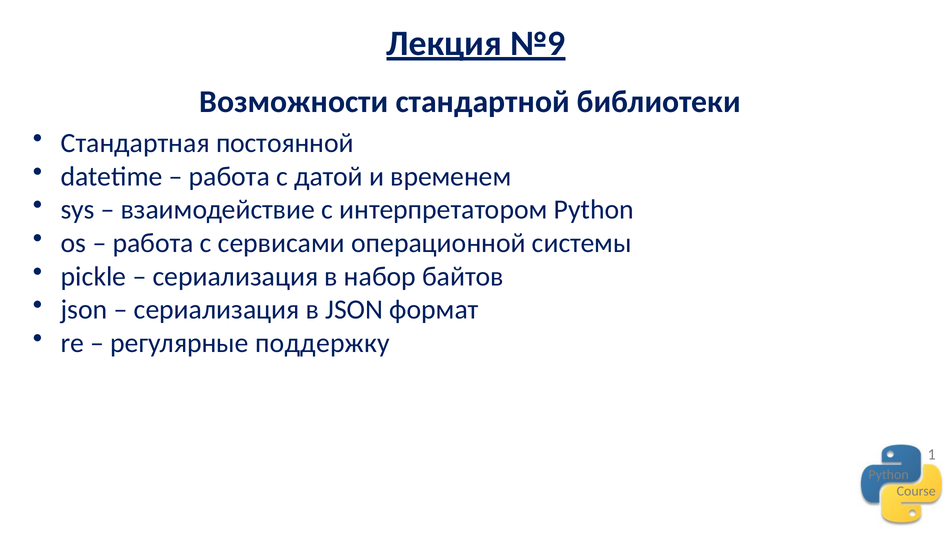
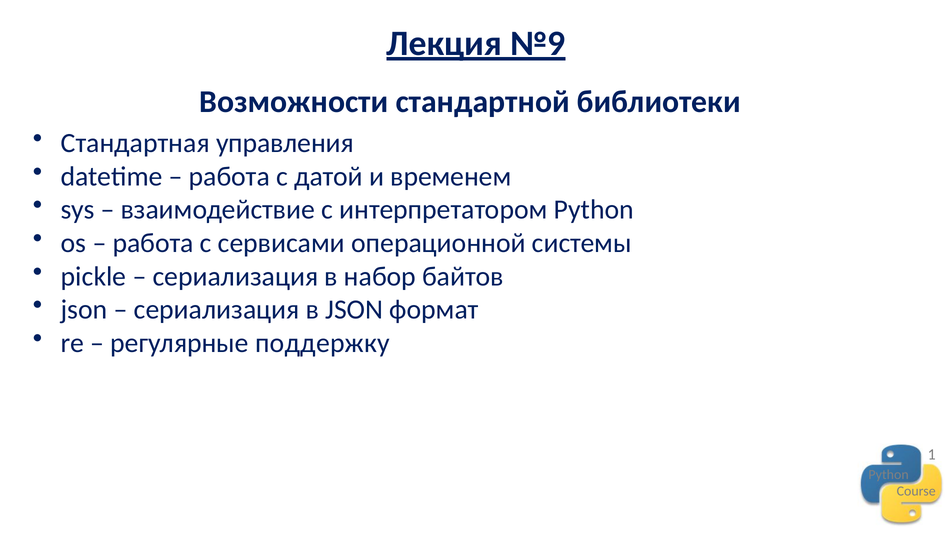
постоянной: постоянной -> управления (285, 143)
